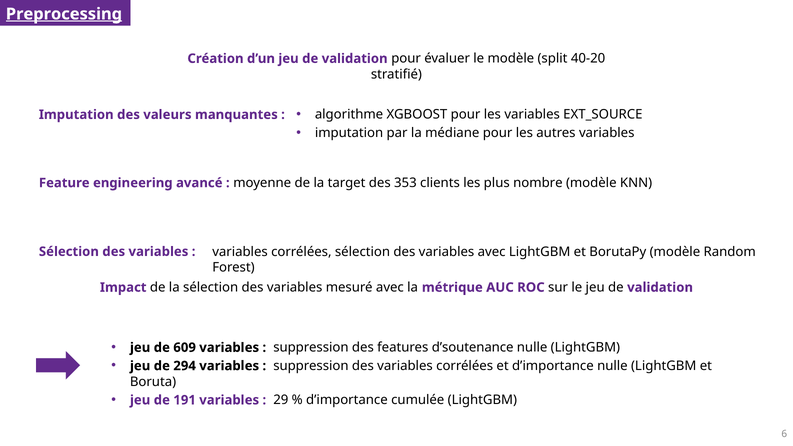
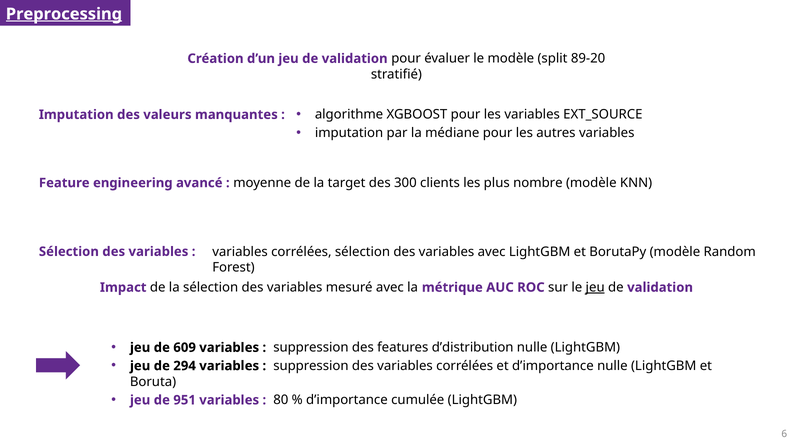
40-20: 40-20 -> 89-20 (588, 59)
353: 353 -> 300 (405, 183)
jeu underline: none -> present (595, 287)
d’soutenance: d’soutenance -> d’distribution (473, 348)
191: 191 -> 951 (185, 400)
29: 29 -> 80 (281, 400)
